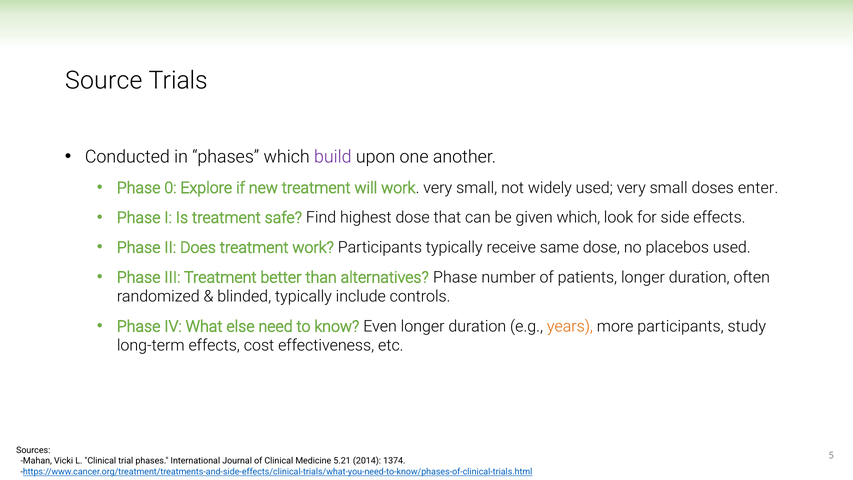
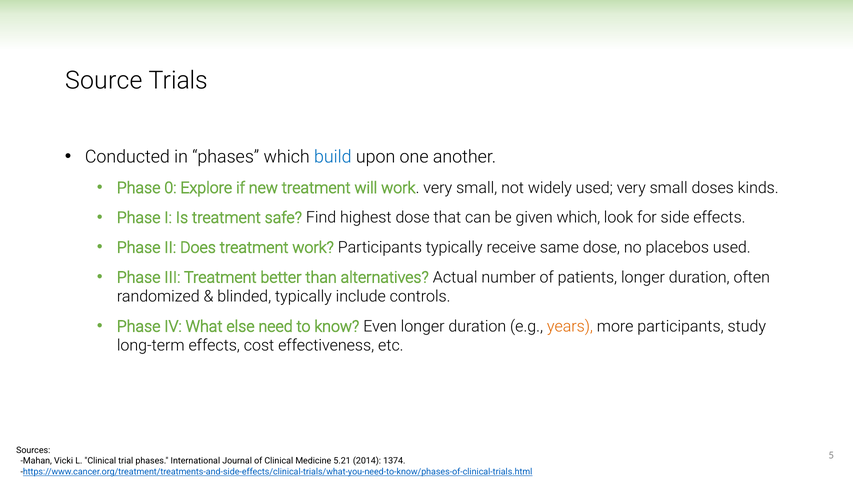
build colour: purple -> blue (333, 157)
enter: enter -> kinds (758, 188)
alternatives Phase: Phase -> Actual (455, 277)
